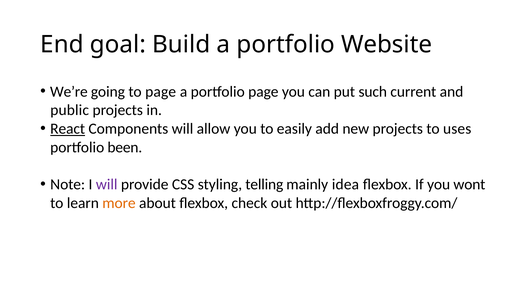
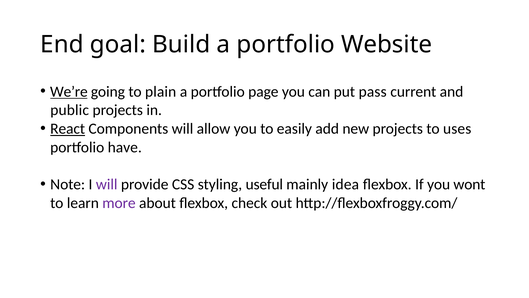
We’re underline: none -> present (69, 92)
to page: page -> plain (161, 92)
such: such -> pass (373, 92)
been: been -> have (125, 147)
telling: telling -> useful (264, 184)
more colour: orange -> purple (119, 203)
